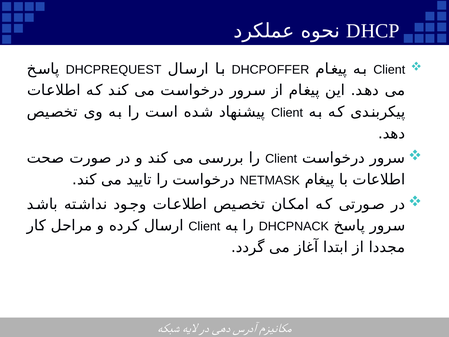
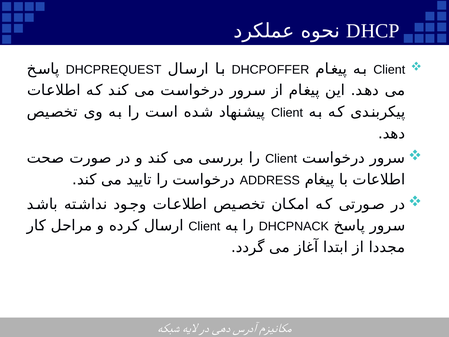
NETMASK: NETMASK -> ADDRESS (270, 180)
